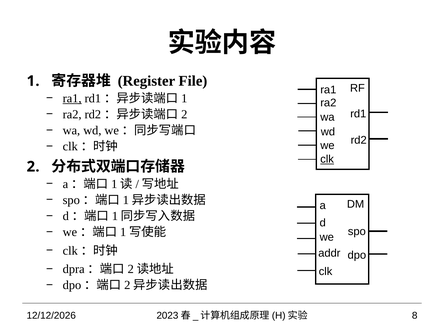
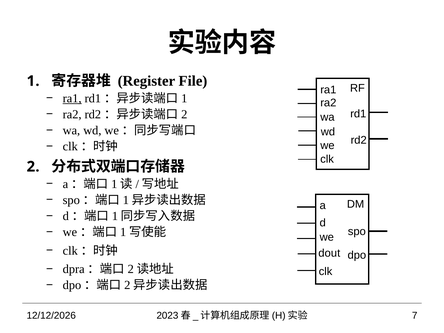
clk underline: present -> none (327, 159)
addr: addr -> dout (329, 253)
8: 8 -> 7 (415, 315)
